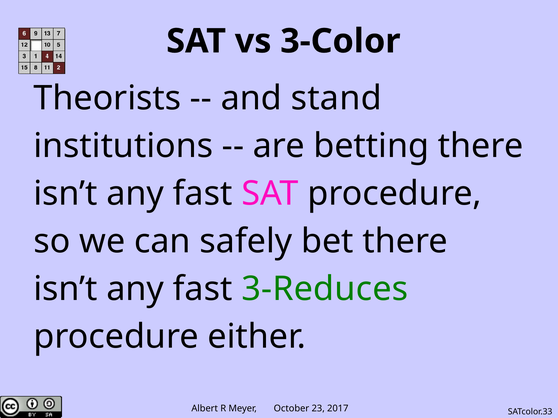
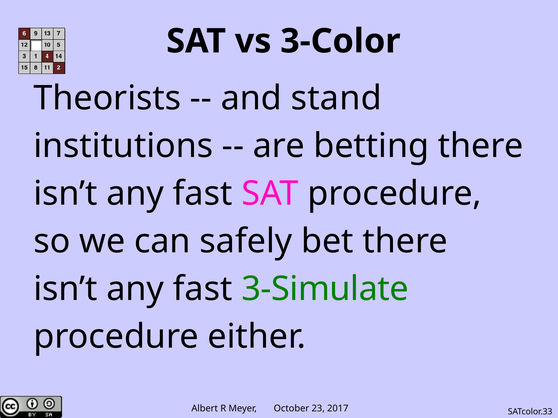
3-Reduces: 3-Reduces -> 3-Simulate (325, 289)
